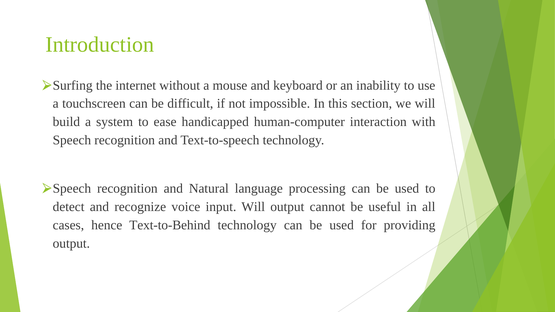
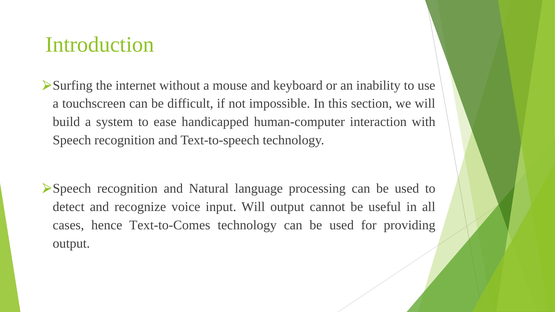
Text-to-Behind: Text-to-Behind -> Text-to-Comes (170, 225)
